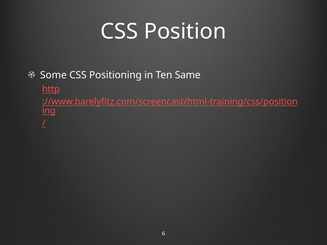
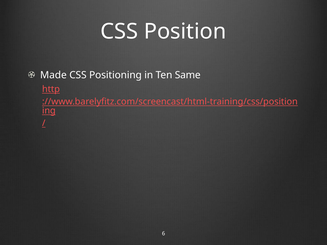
Some: Some -> Made (53, 75)
